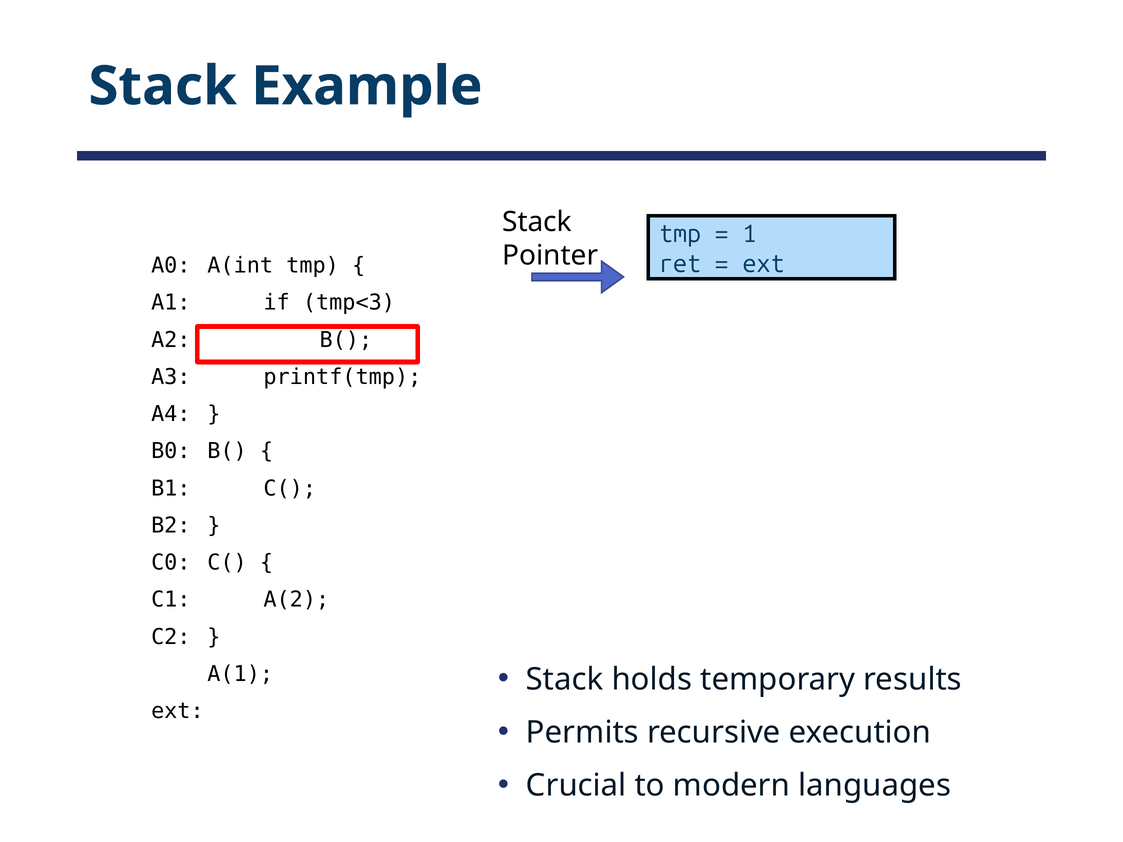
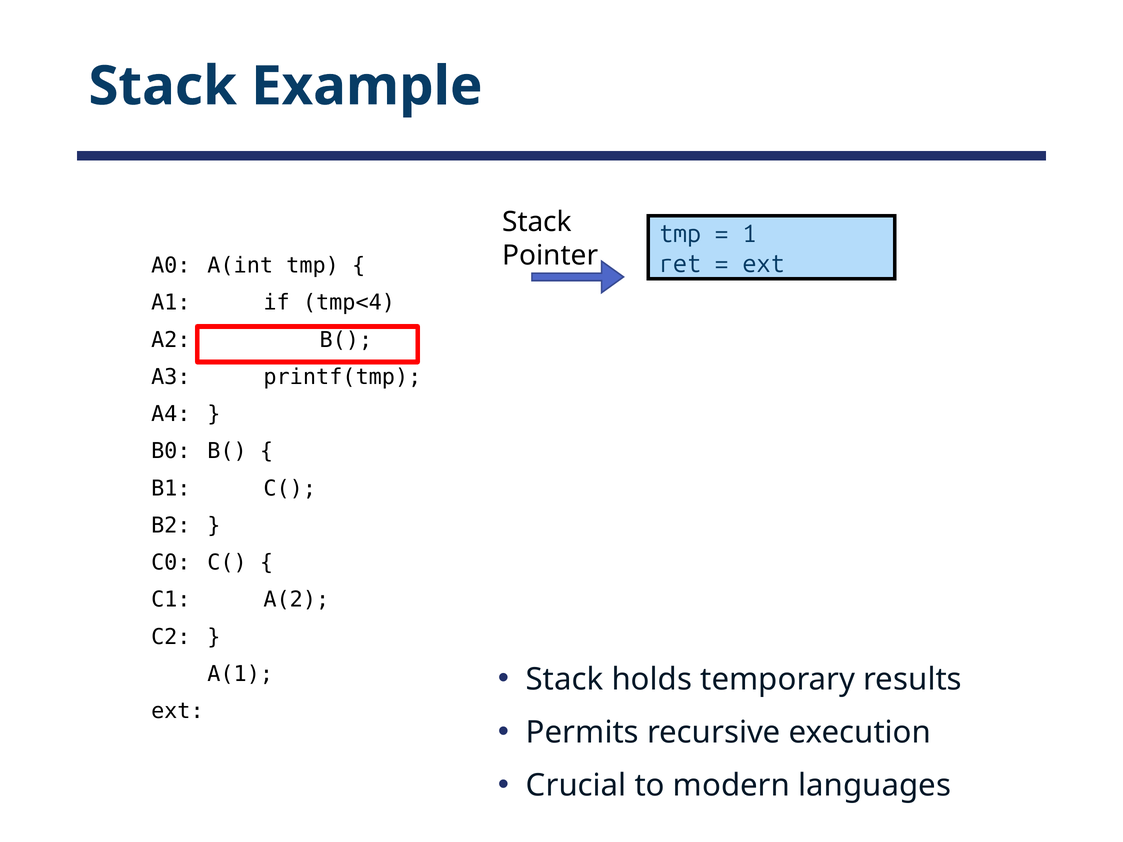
tmp<3: tmp<3 -> tmp<4 (349, 303)
